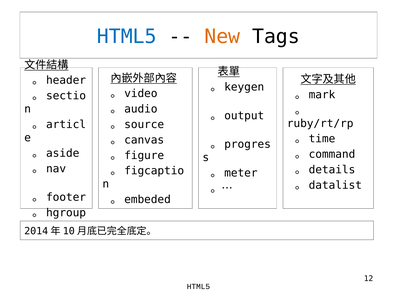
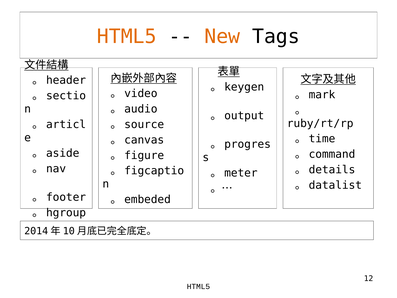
HTML5 colour: blue -> orange (127, 36)
